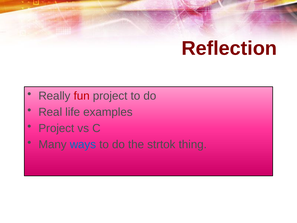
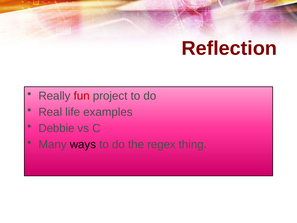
Project: Project -> Debbie (56, 128)
ways colour: blue -> black (83, 144)
strtok: strtok -> regex (161, 144)
